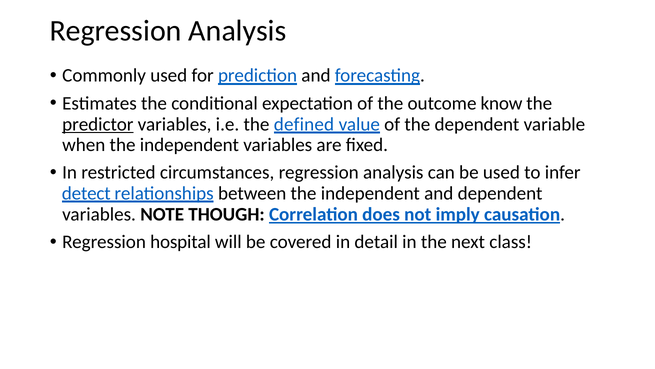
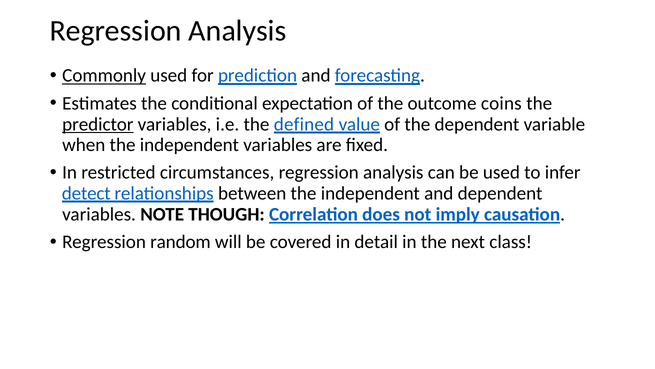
Commonly underline: none -> present (104, 76)
know: know -> coins (501, 103)
hospital: hospital -> random (180, 242)
